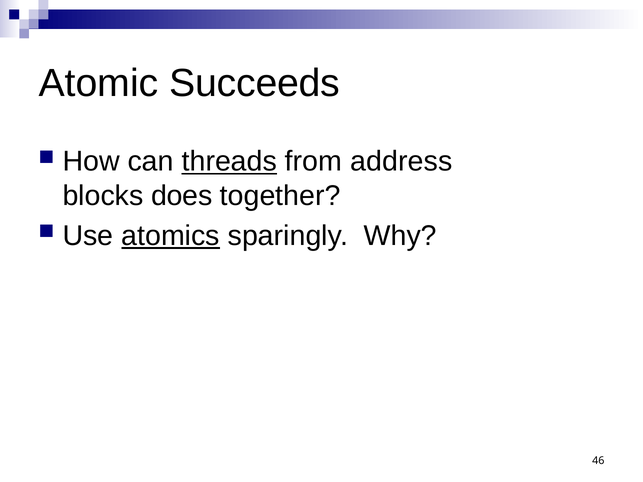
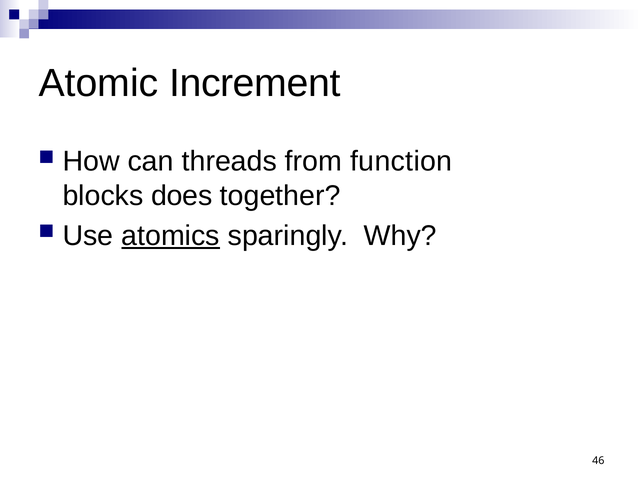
Succeeds: Succeeds -> Increment (255, 83)
threads underline: present -> none (229, 162)
address: address -> function (401, 162)
